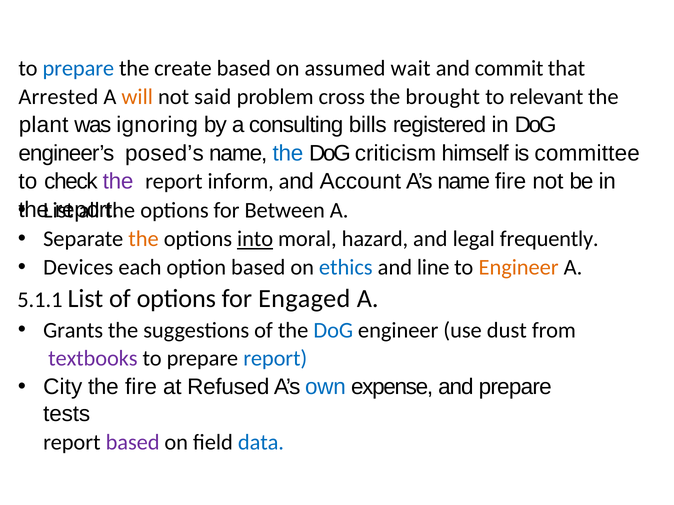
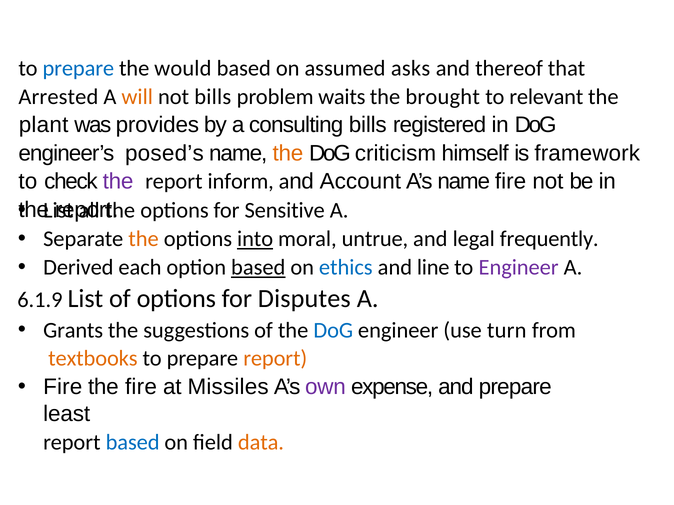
create: create -> would (183, 69)
wait: wait -> asks (411, 69)
commit: commit -> thereof (509, 69)
not said: said -> bills (213, 97)
cross: cross -> waits (342, 97)
ignoring: ignoring -> provides (157, 125)
the colour: blue -> orange (288, 153)
committee: committee -> framework (587, 153)
Between: Between -> Sensitive (285, 211)
hazard: hazard -> untrue (375, 239)
Devices: Devices -> Derived (78, 268)
based underline: none -> present (258, 268)
Engineer colour: orange -> purple (519, 268)
5.1.1: 5.1.1 -> 6.1.9 (40, 300)
Engaged: Engaged -> Disputes (304, 299)
dust: dust -> turn (507, 331)
textbooks colour: purple -> orange (93, 359)
report colour: blue -> orange (275, 359)
City: City -> Fire (63, 387)
Refused: Refused -> Missiles (228, 387)
own colour: blue -> purple (325, 387)
tests: tests -> least (67, 414)
based colour: purple -> blue (133, 443)
data colour: blue -> orange (261, 443)
